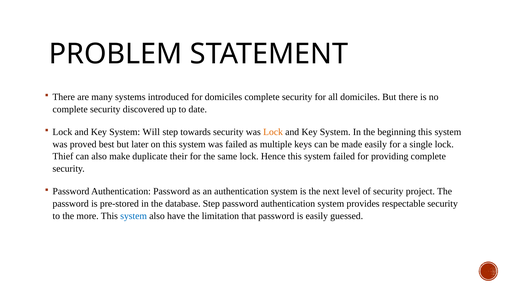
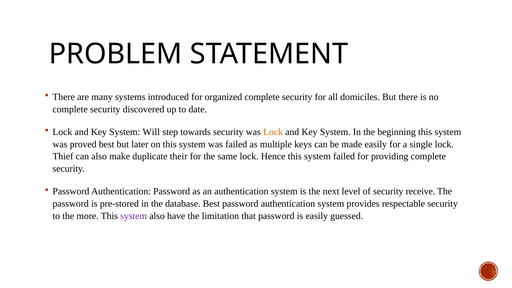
for domiciles: domiciles -> organized (223, 97)
project: project -> receive (420, 191)
database Step: Step -> Best (211, 204)
system colour: blue -> purple (134, 216)
